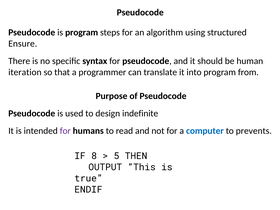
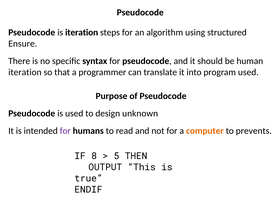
is program: program -> iteration (82, 32)
program from: from -> used (248, 72)
indefinite: indefinite -> unknown (140, 113)
computer colour: blue -> orange (205, 131)
